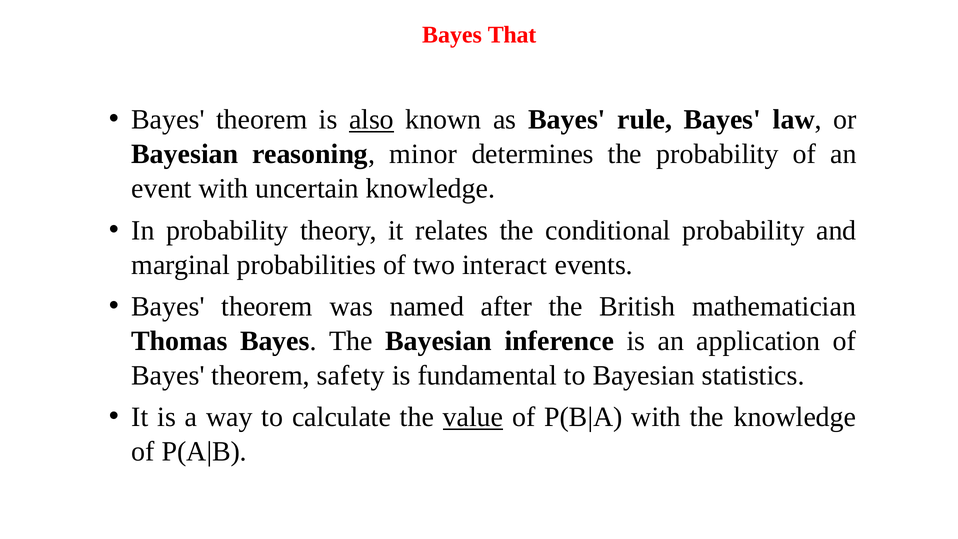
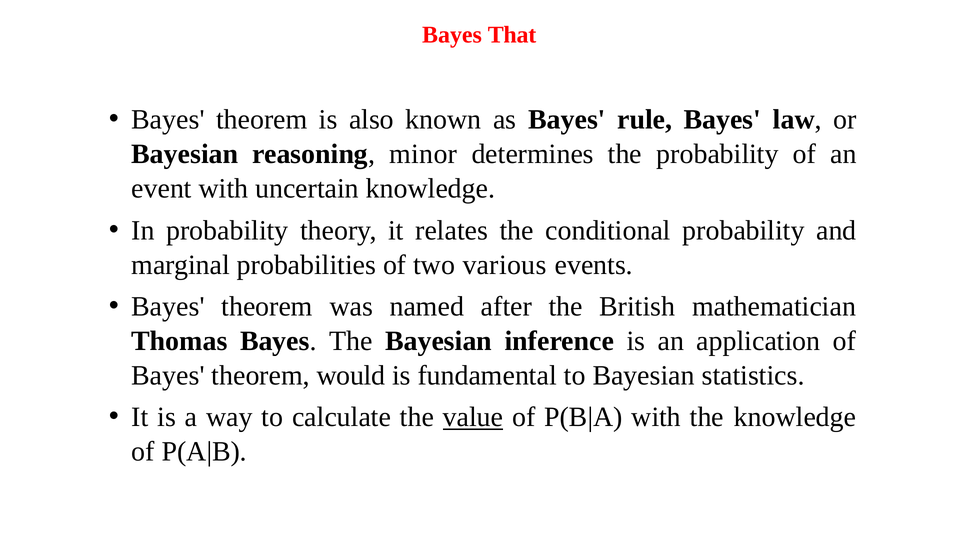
also underline: present -> none (371, 120)
interact: interact -> various (504, 265)
safety: safety -> would (351, 375)
